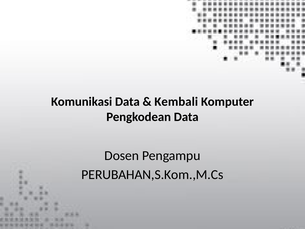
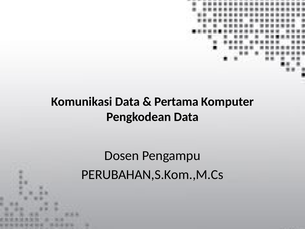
Kembali: Kembali -> Pertama (176, 102)
